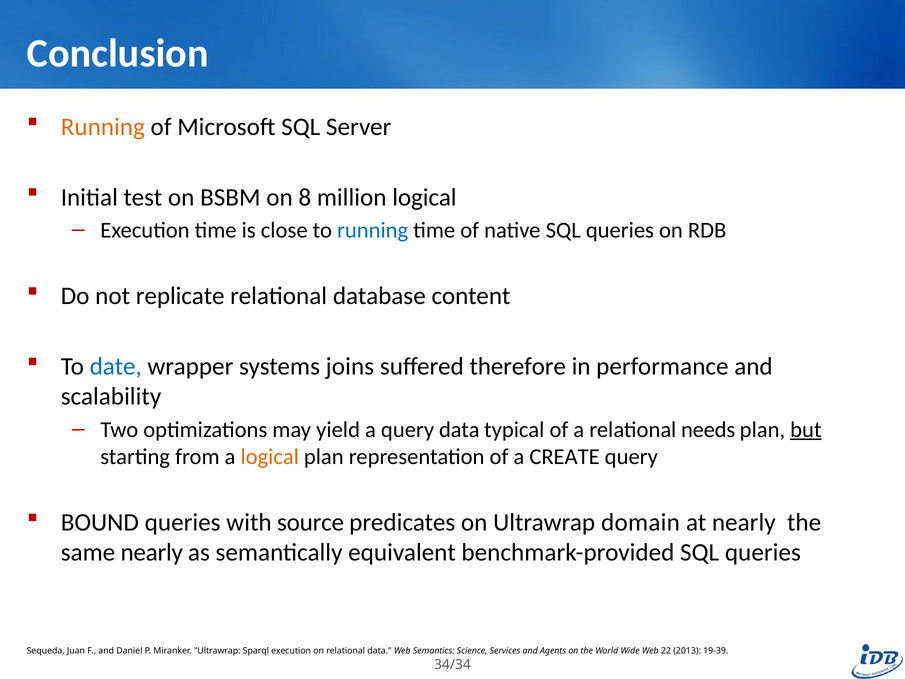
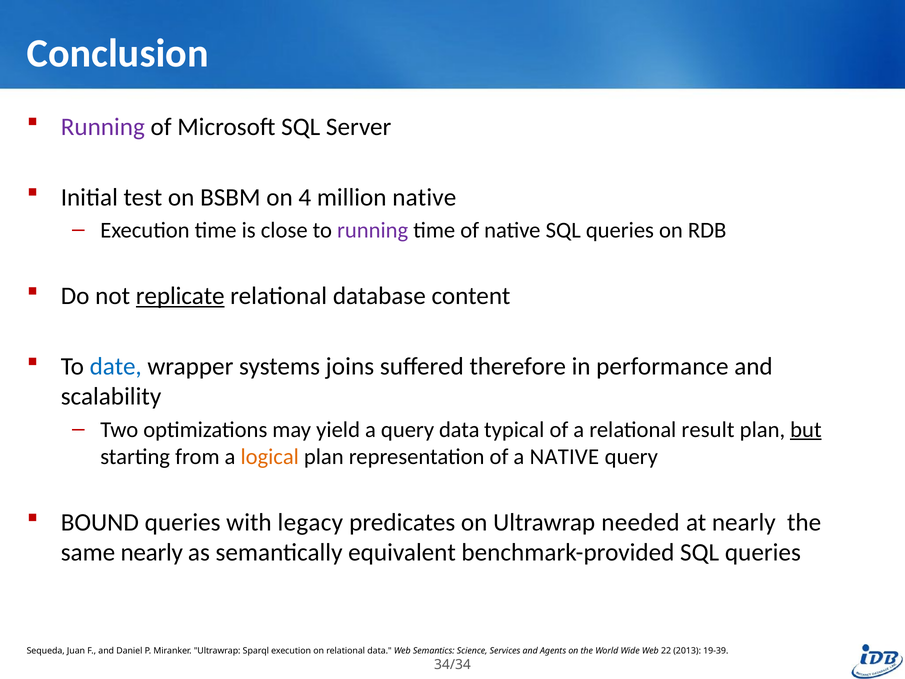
Running colour: orange -> purple (103, 127)
8: 8 -> 4 (305, 197)
million logical: logical -> native (424, 197)
running colour: blue -> purple (373, 230)
replicate underline: none -> present (180, 296)
needs: needs -> result (708, 429)
a CREATE: CREATE -> NATIVE (564, 457)
source: source -> legacy (310, 522)
domain: domain -> needed (640, 522)
